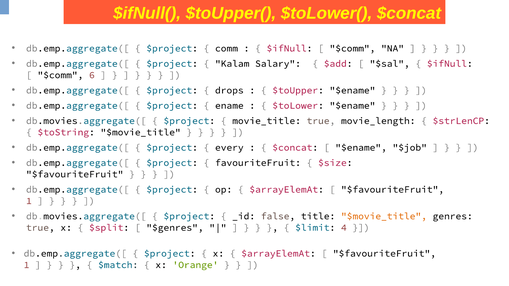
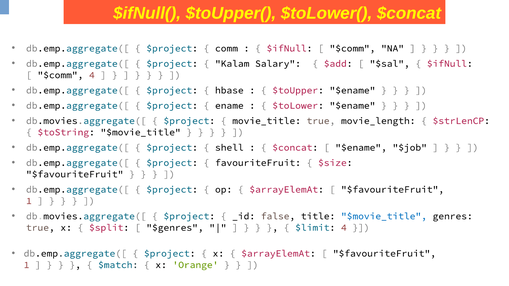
$comm 6: 6 -> 4 (92, 75)
drops: drops -> hbase (229, 90)
every: every -> shell (229, 148)
$movie_title colour: orange -> blue (384, 216)
